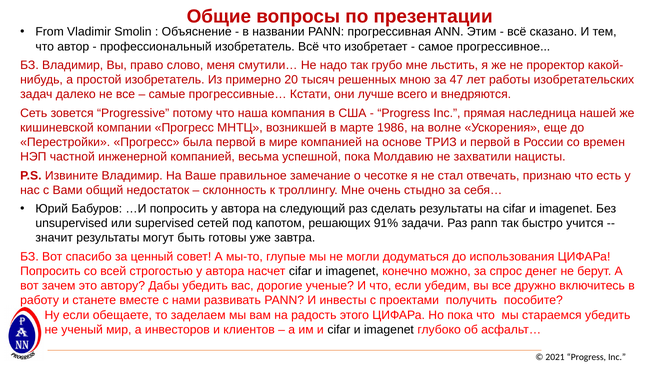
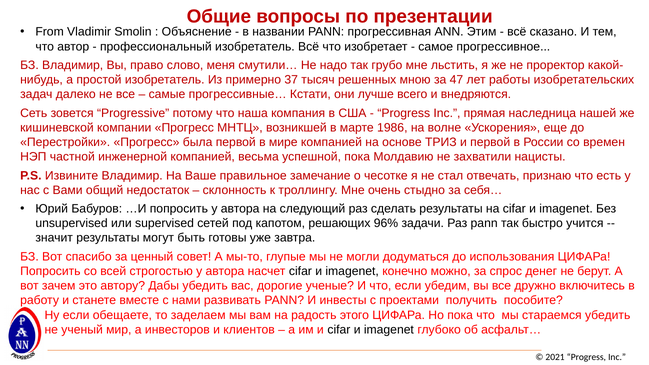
20: 20 -> 37 (291, 80)
91%: 91% -> 96% (386, 223)
